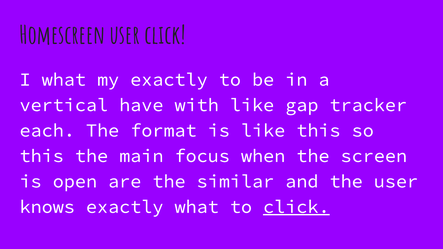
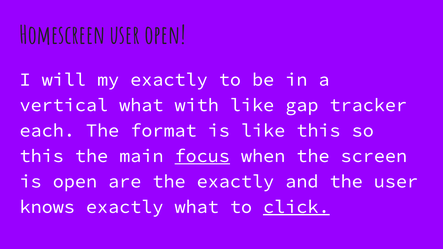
user click: click -> open (165, 36)
I what: what -> will (64, 80)
vertical have: have -> what (141, 105)
focus underline: none -> present (202, 156)
the similar: similar -> exactly (235, 181)
